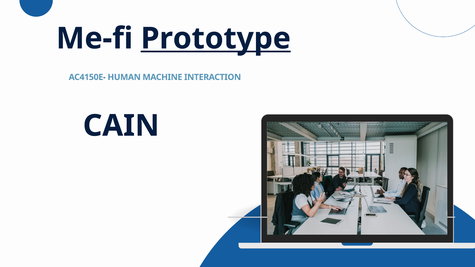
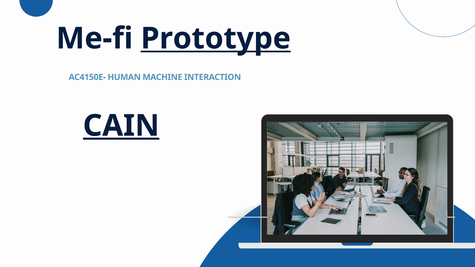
CAIN underline: none -> present (121, 126)
